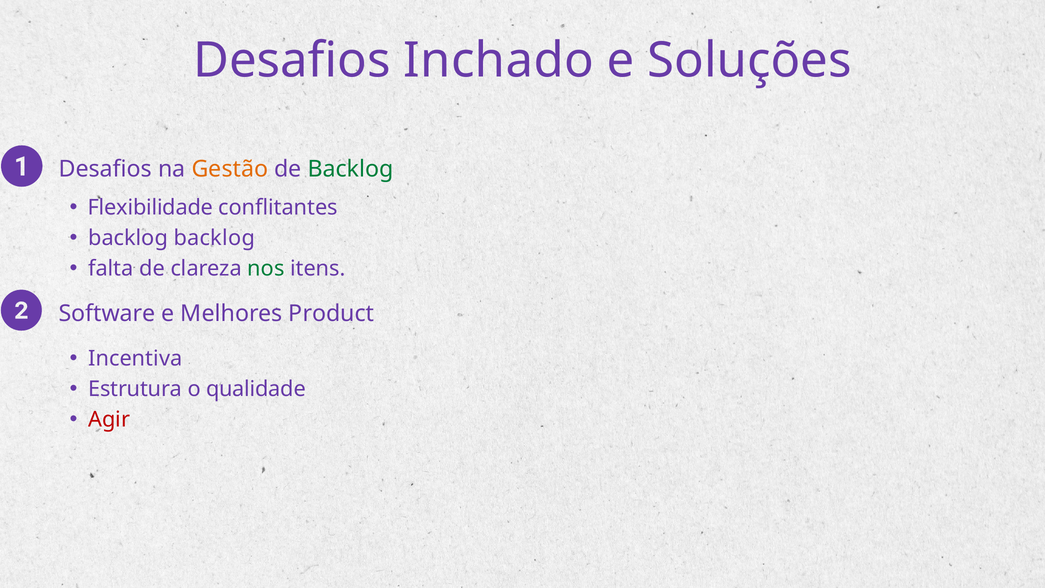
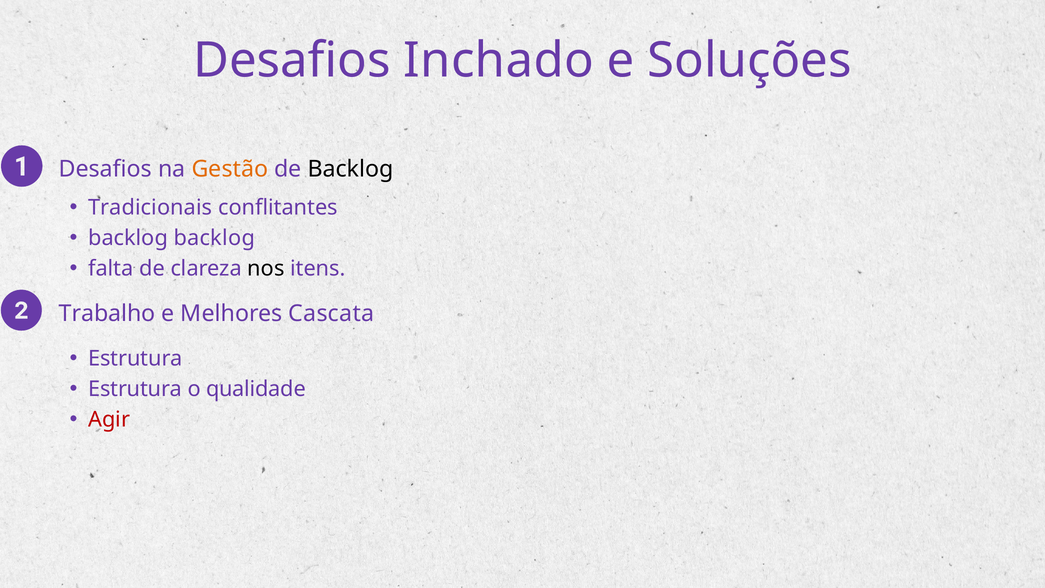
Backlog colour: green -> black (351, 169)
Flexibilidade: Flexibilidade -> Tradicionais (150, 208)
nos colour: green -> black (266, 268)
Software: Software -> Trabalho (107, 313)
Product: Product -> Cascata (331, 313)
Incentiva: Incentiva -> Estrutura (135, 359)
